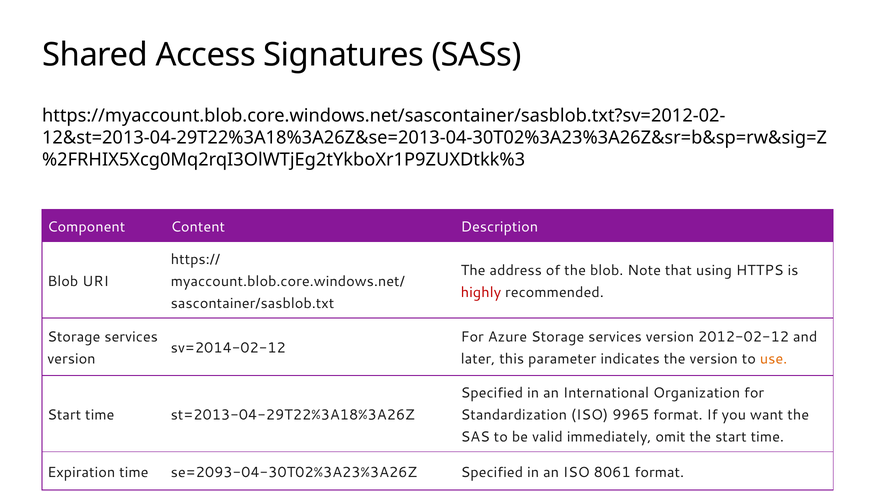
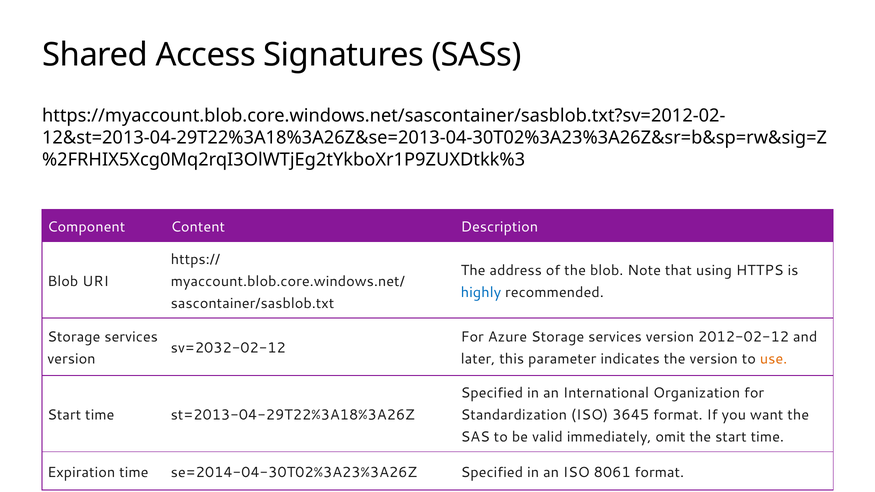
highly colour: red -> blue (481, 292)
sv=2014-02-12: sv=2014-02-12 -> sv=2032-02-12 (228, 348)
9965: 9965 -> 3645 (631, 415)
se=2093-04-30T02%3A23%3A26Z: se=2093-04-30T02%3A23%3A26Z -> se=2014-04-30T02%3A23%3A26Z (294, 473)
